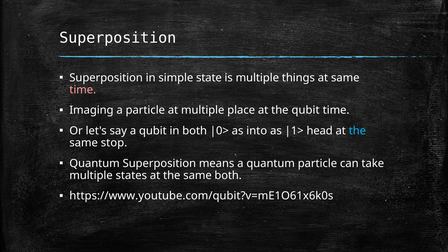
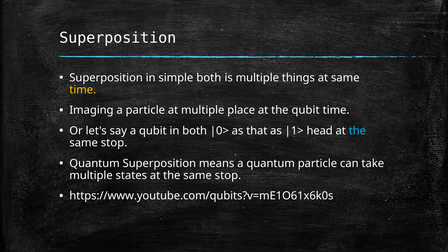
simple state: state -> both (209, 78)
time colour: pink -> yellow (83, 90)
into: into -> that (257, 131)
both: both -> stop (228, 175)
https://www.youtube.com/qubit?v=mE1O61x6k0s: https://www.youtube.com/qubit?v=mE1O61x6k0s -> https://www.youtube.com/qubits?v=mE1O61x6k0s (201, 196)
